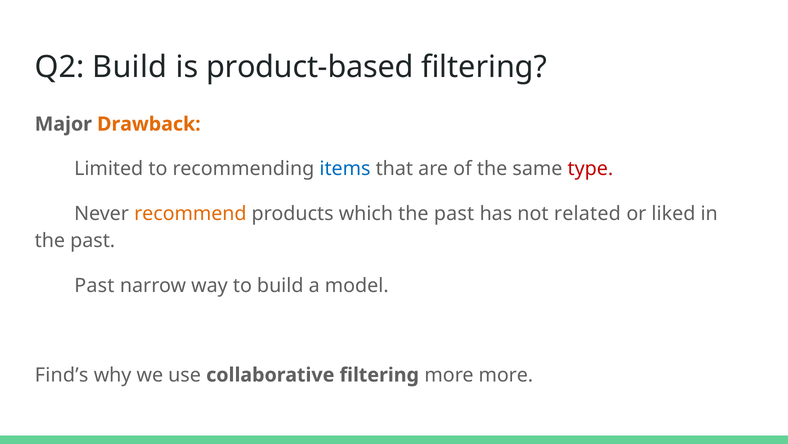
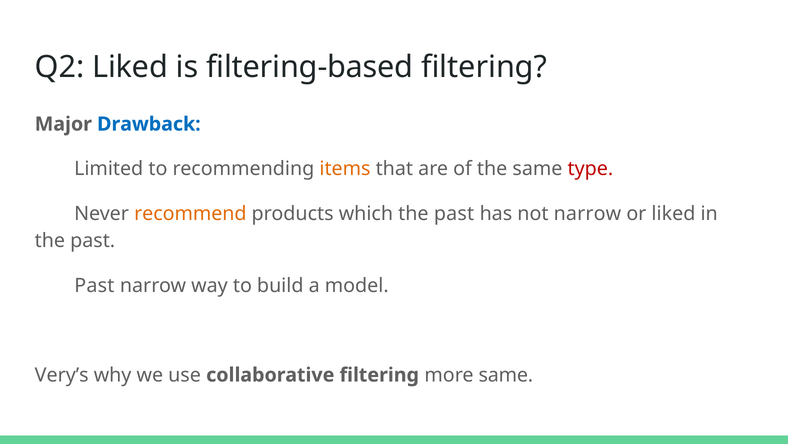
Q2 Build: Build -> Liked (130, 67)
product-based: product-based -> filtering-based (310, 67)
Drawback colour: orange -> blue (149, 124)
items colour: blue -> orange (345, 169)
not related: related -> narrow (587, 213)
Find’s: Find’s -> Very’s (62, 374)
more more: more -> same (506, 374)
